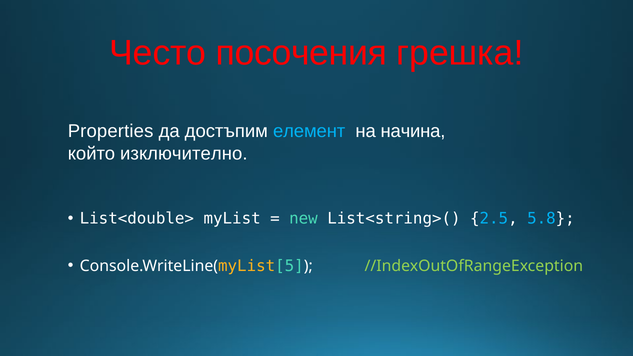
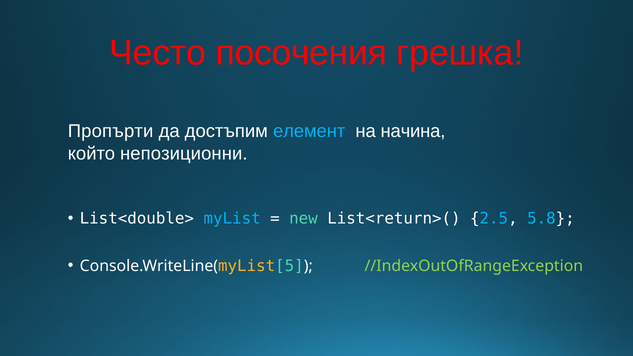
Properties: Properties -> Пропърти (111, 131)
изключително: изключително -> непозиционни (184, 153)
myList colour: white -> light blue (232, 219)
List<string>(: List<string>( -> List<return>( (394, 219)
